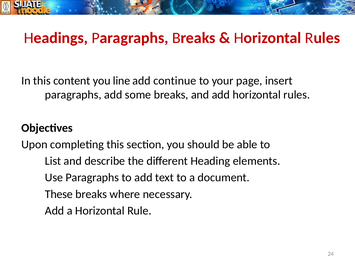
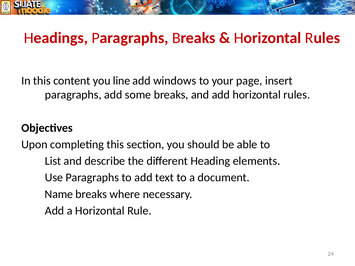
continue: continue -> windows (175, 81)
These: These -> Name (59, 194)
